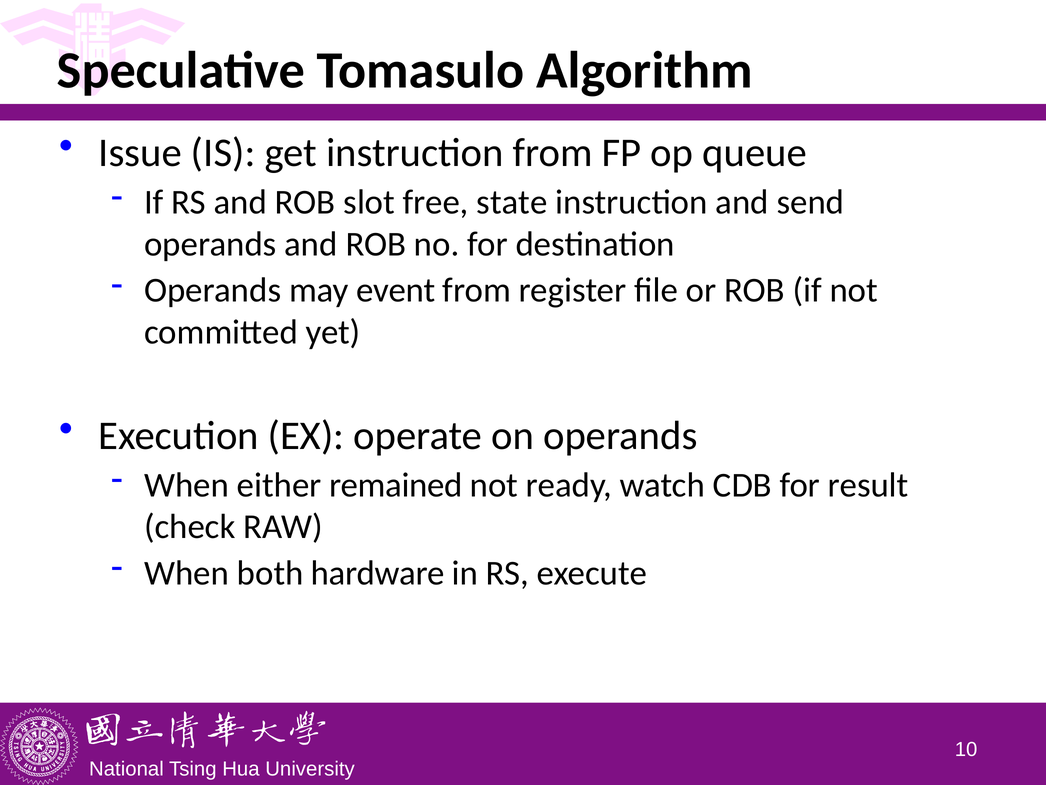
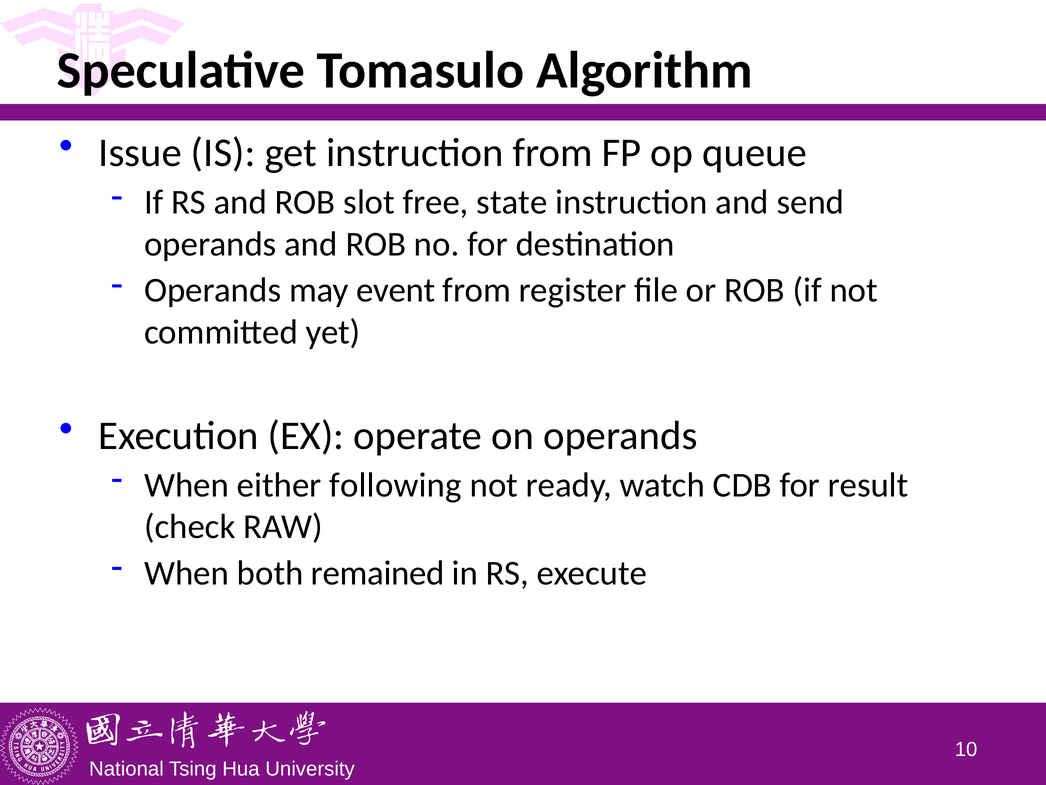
remained: remained -> following (396, 485)
hardware: hardware -> remained (378, 573)
